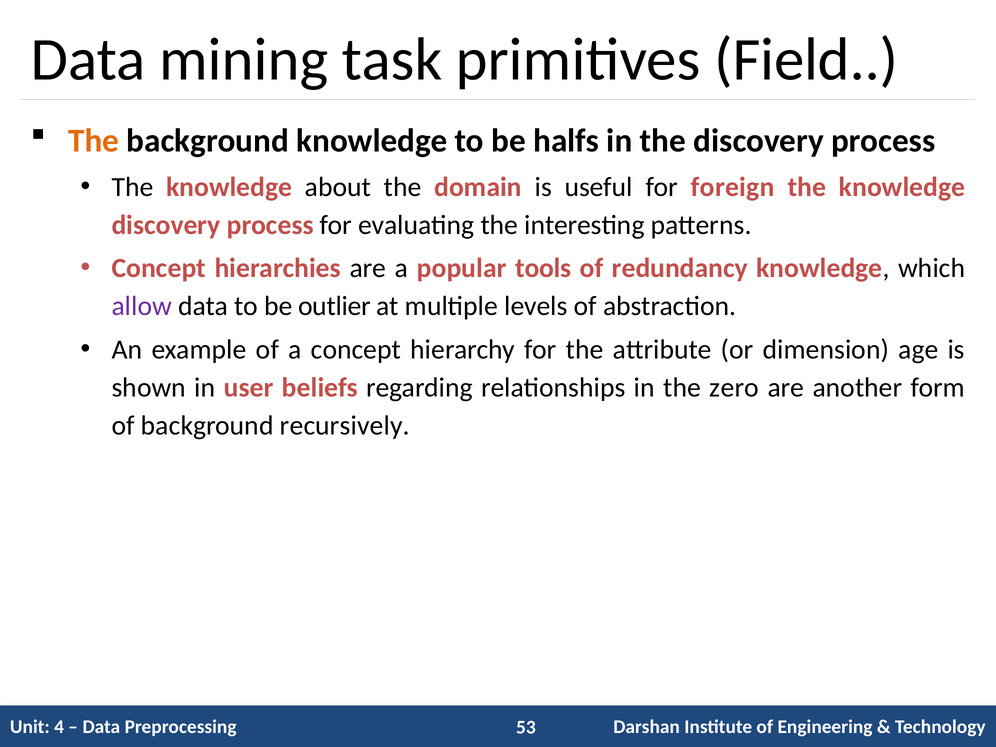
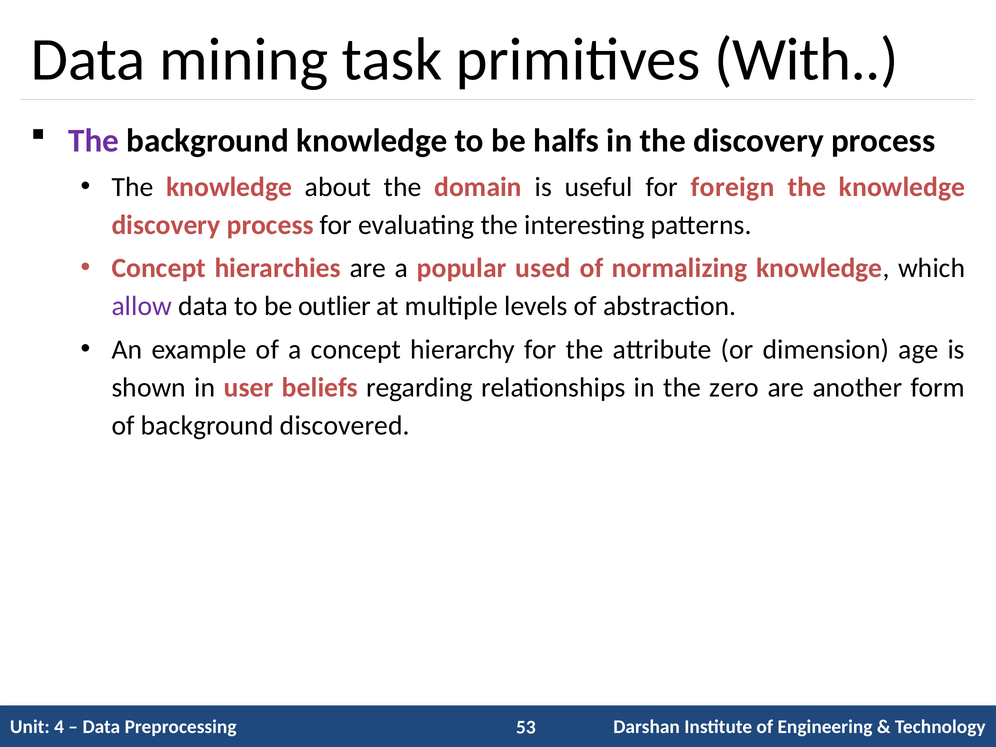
Field: Field -> With (807, 60)
The colour: orange -> purple (94, 141)
tools: tools -> used (543, 268)
redundancy: redundancy -> normalizing (680, 268)
recursively: recursively -> discovered (345, 425)
